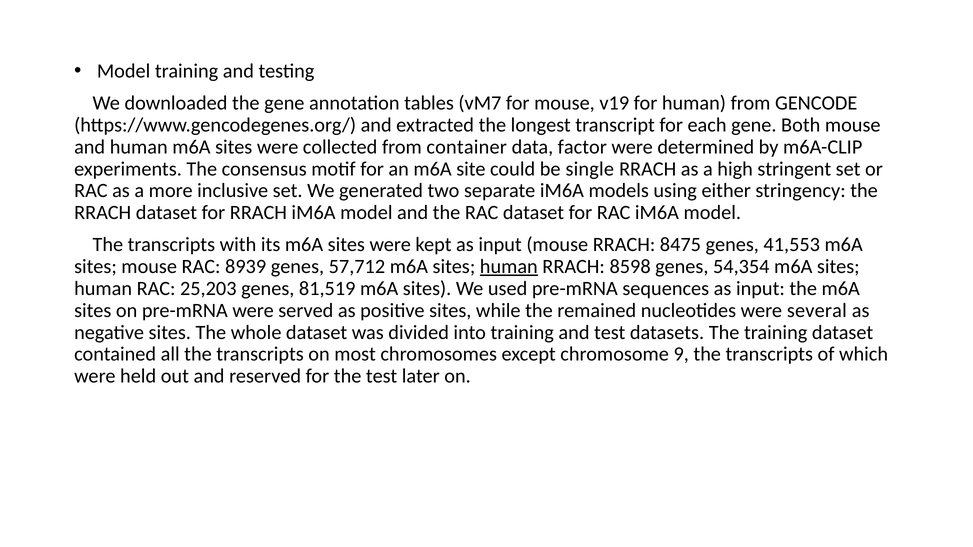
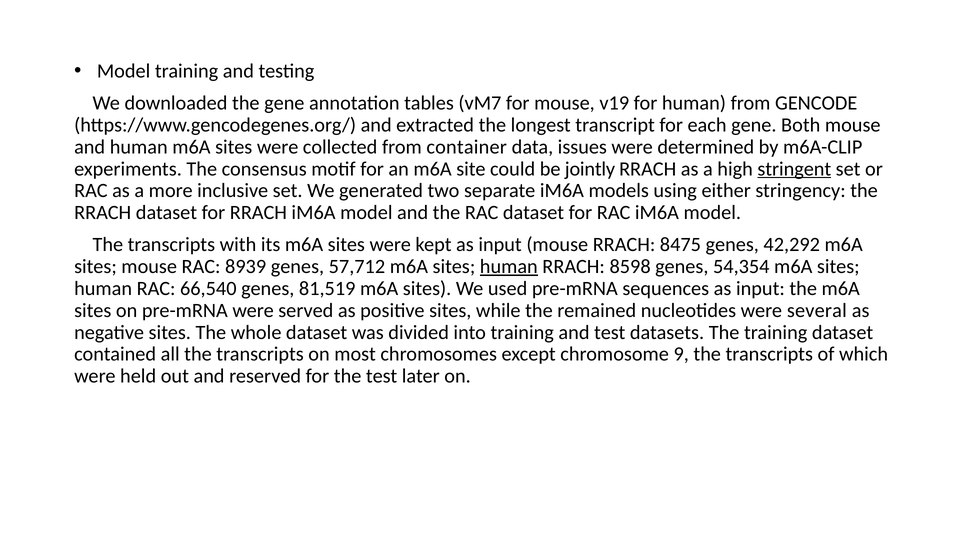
factor: factor -> issues (582, 147)
single: single -> jointly (590, 169)
stringent underline: none -> present (794, 169)
41,553: 41,553 -> 42,292 (792, 245)
25,203: 25,203 -> 66,540 (208, 289)
